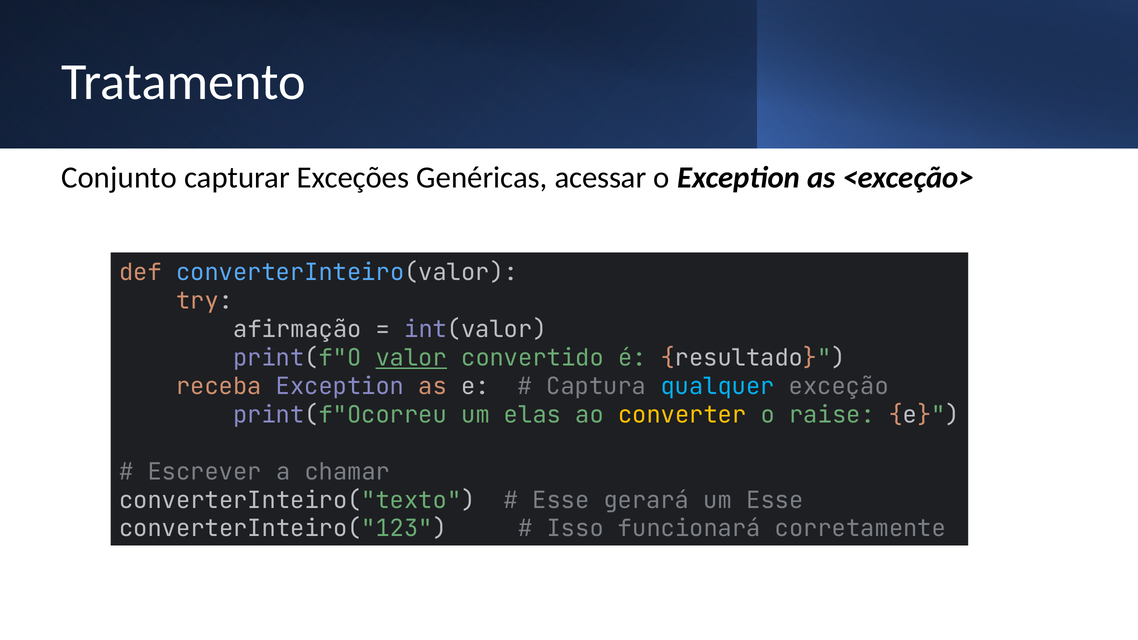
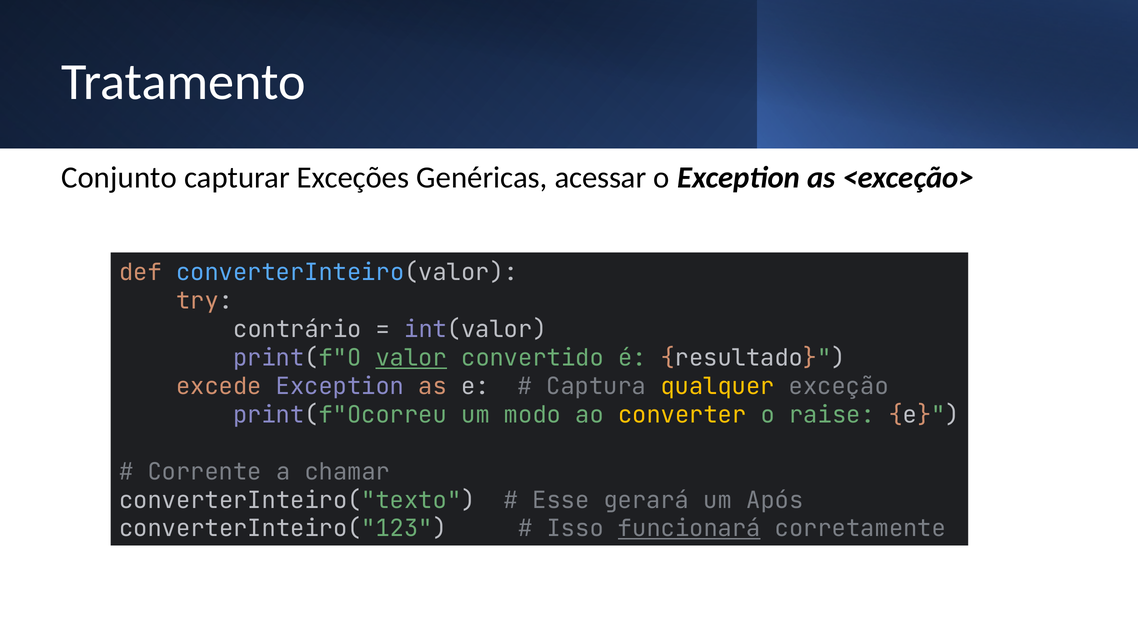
afirmação: afirmação -> contrário (297, 330)
receba: receba -> excede (219, 386)
qualquer colour: light blue -> yellow (718, 386)
elas: elas -> modo (532, 415)
Escrever: Escrever -> Corrente (205, 472)
um Esse: Esse -> Após (775, 500)
funcionará underline: none -> present (689, 529)
